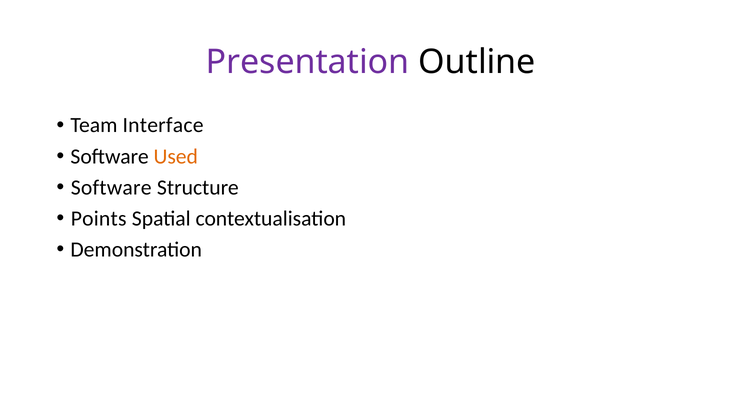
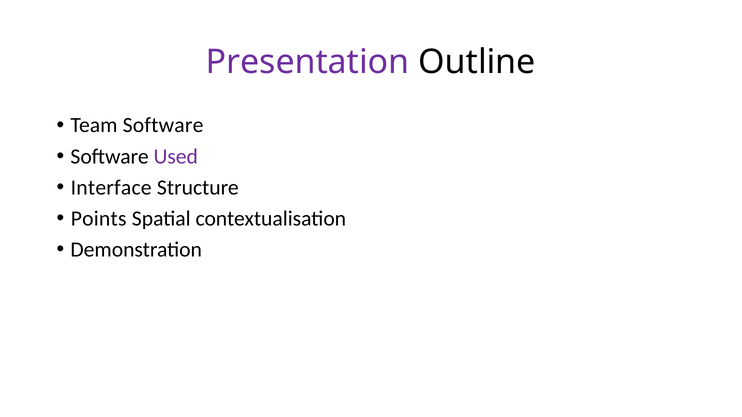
Team Interface: Interface -> Software (163, 125)
Used colour: orange -> purple (176, 157)
Software: Software -> Interface (111, 188)
